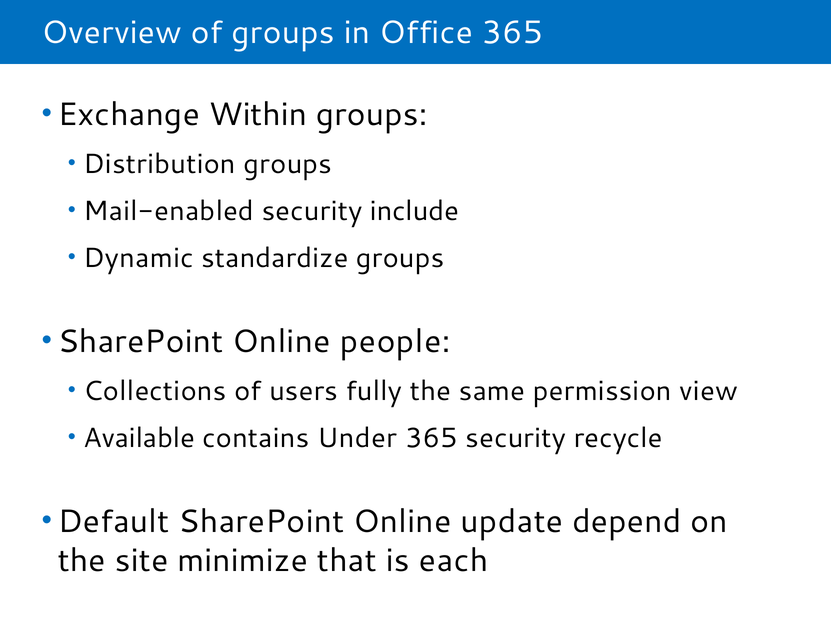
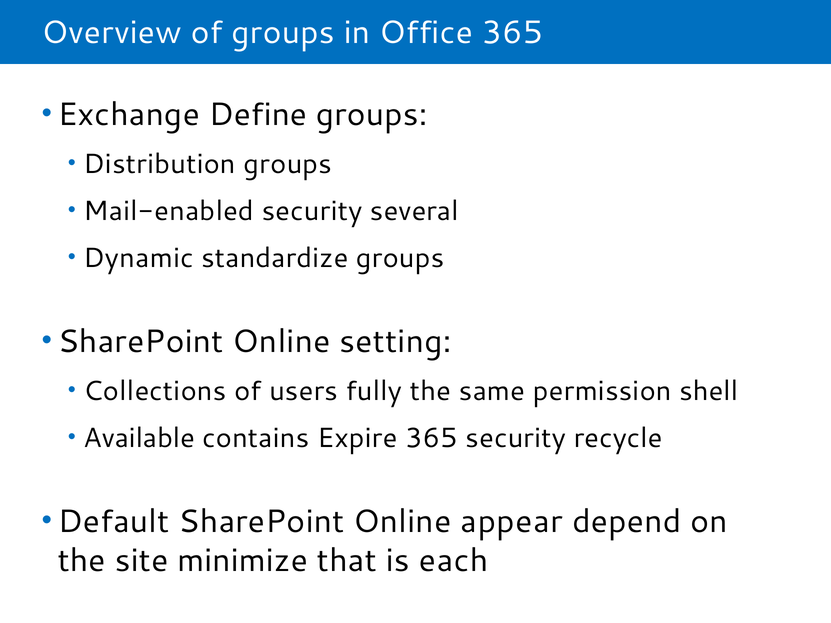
Within: Within -> Define (258, 114)
include: include -> several (414, 211)
people: people -> setting (396, 342)
view: view -> shell (709, 391)
Under: Under -> Expire (357, 438)
update: update -> appear (512, 522)
